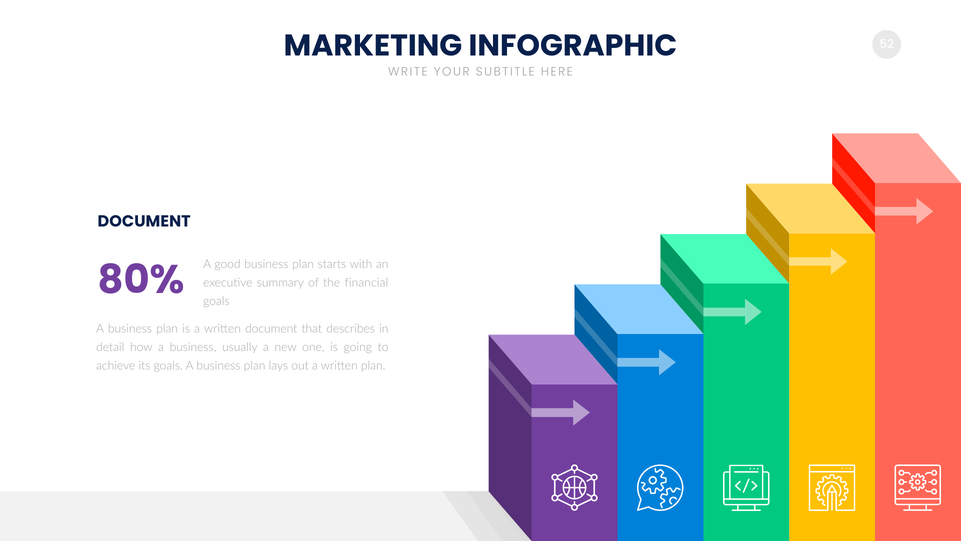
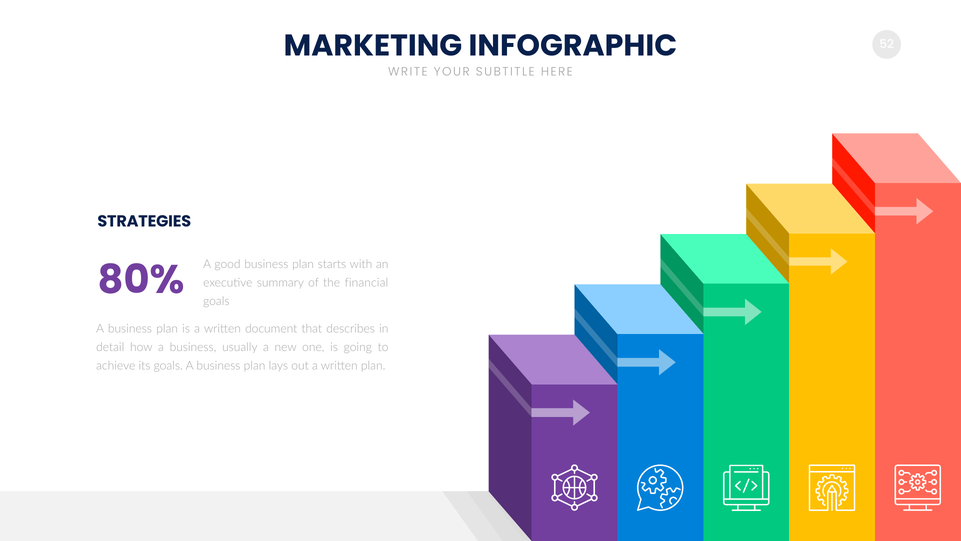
DOCUMENT: DOCUMENT -> STRATEGIES (144, 222)
